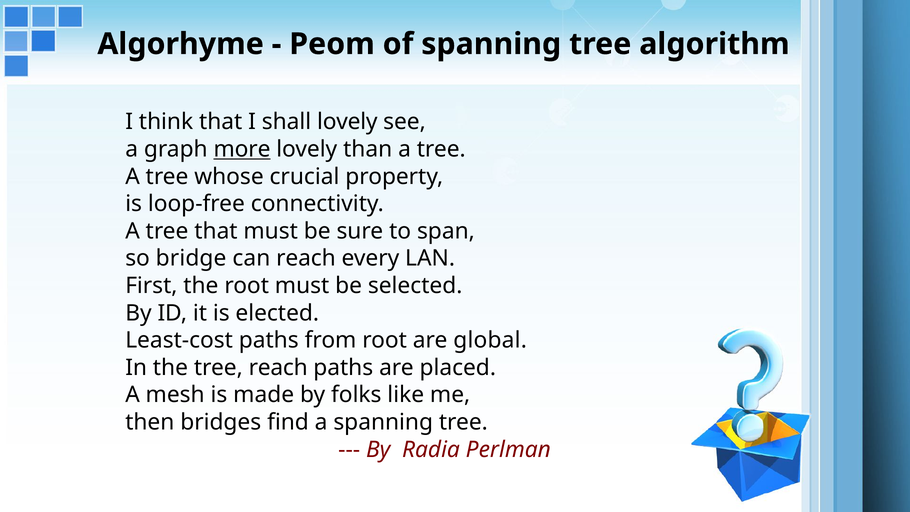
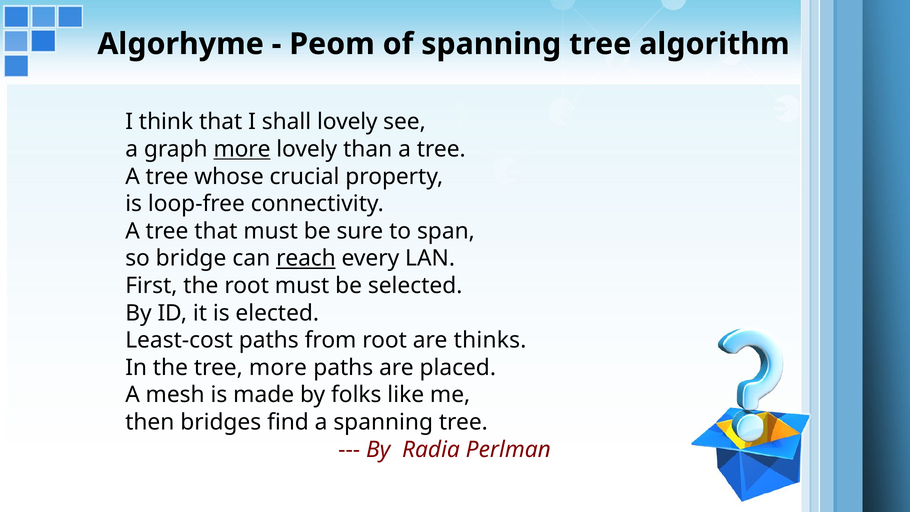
reach underline: none -> present (306, 258)
global: global -> thinks (490, 340)
tree reach: reach -> more (278, 368)
